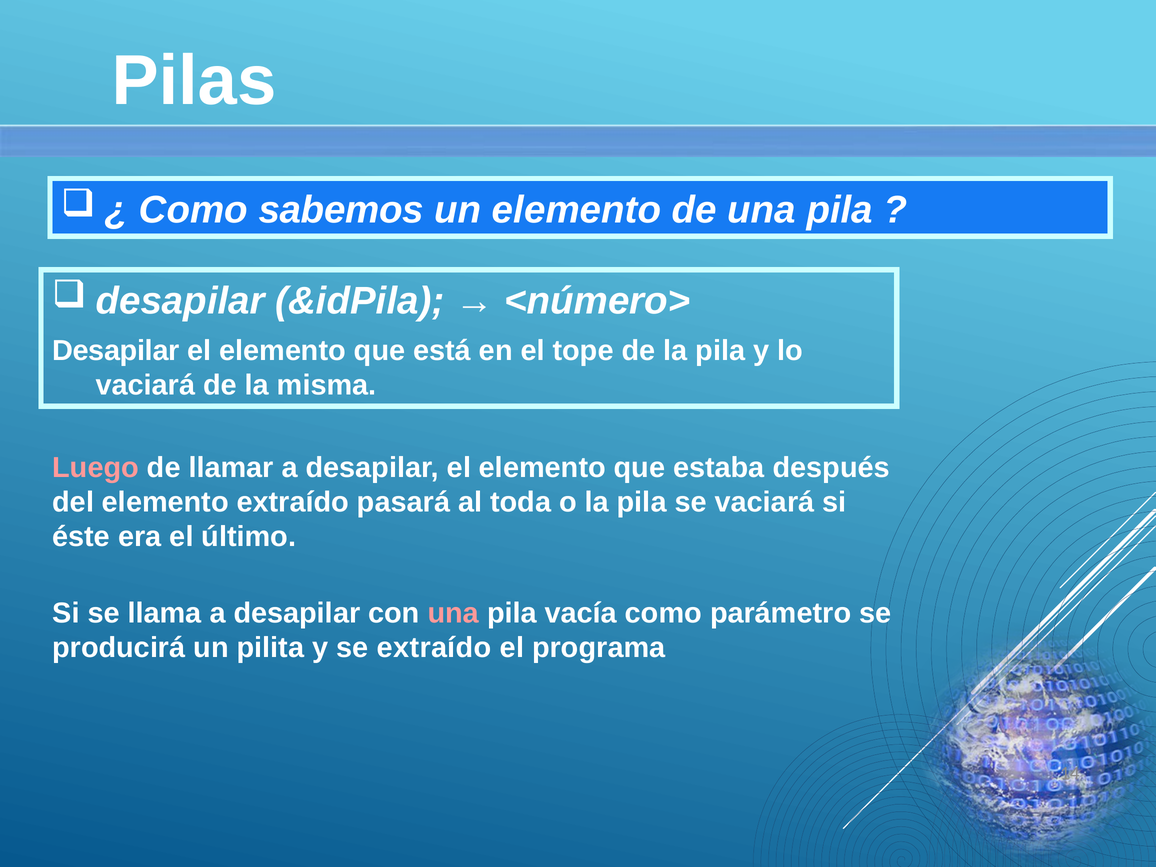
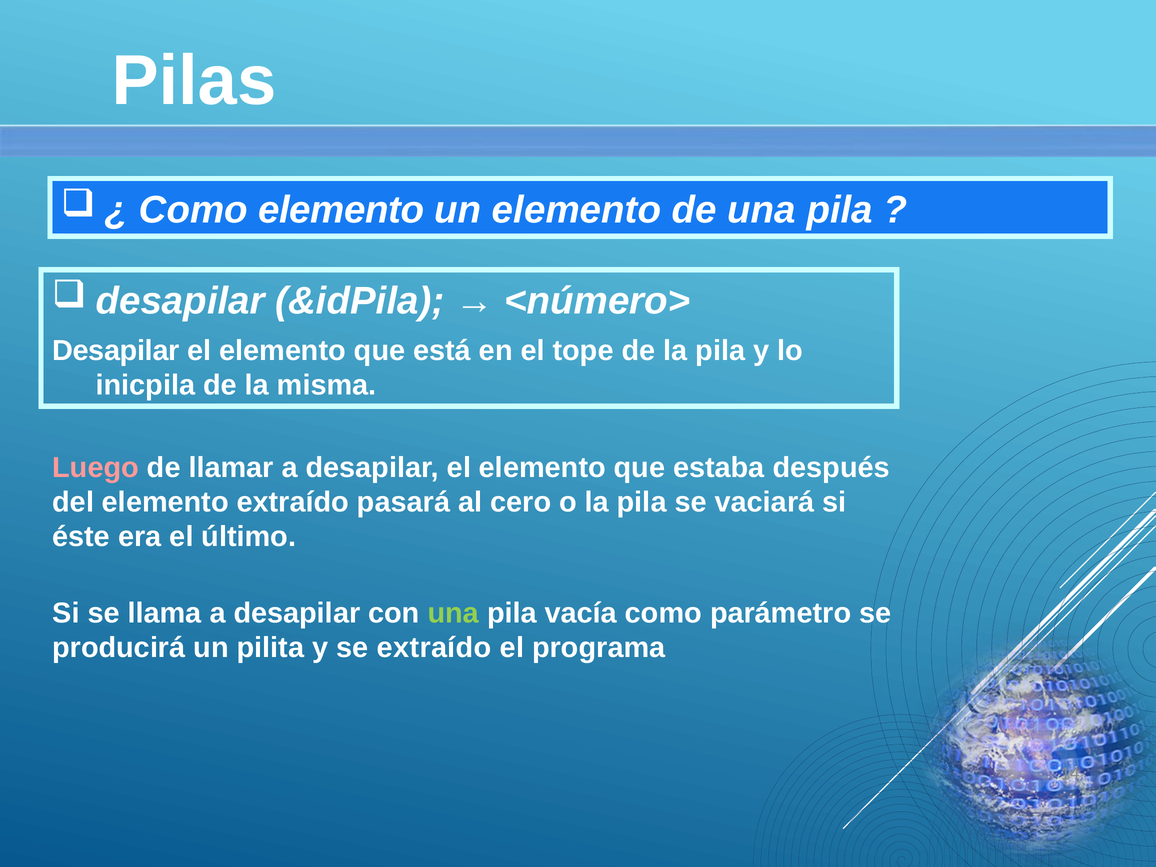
Como sabemos: sabemos -> elemento (341, 210)
vaciará: vaciará -> inicpila (145, 385)
toda: toda -> cero (521, 502)
una colour: pink -> light green (453, 613)
